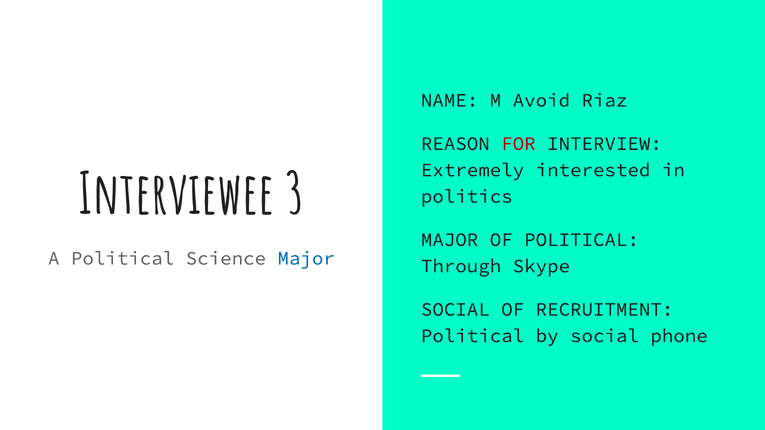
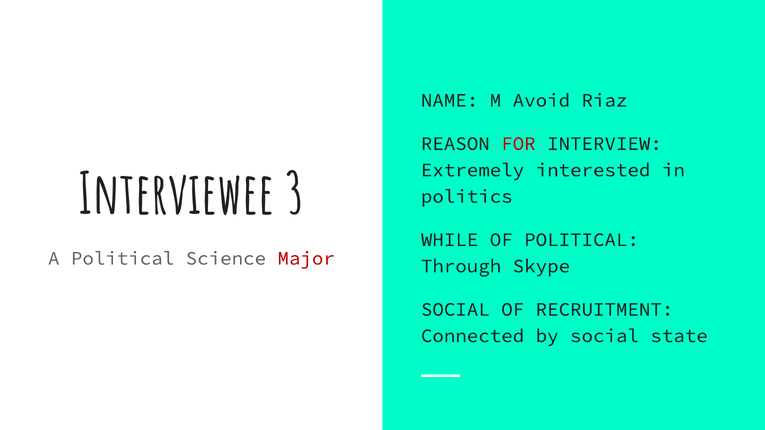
MAJOR: MAJOR -> WHILE (450, 240)
Major colour: blue -> red (306, 258)
Political: Political -> Connected (473, 336)
phone: phone -> state (679, 336)
